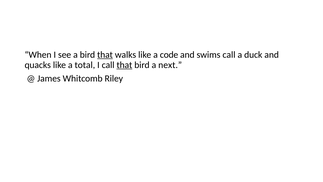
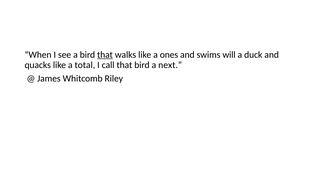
code: code -> ones (169, 55)
swims call: call -> will (229, 55)
that underline: present -> none (124, 65)
